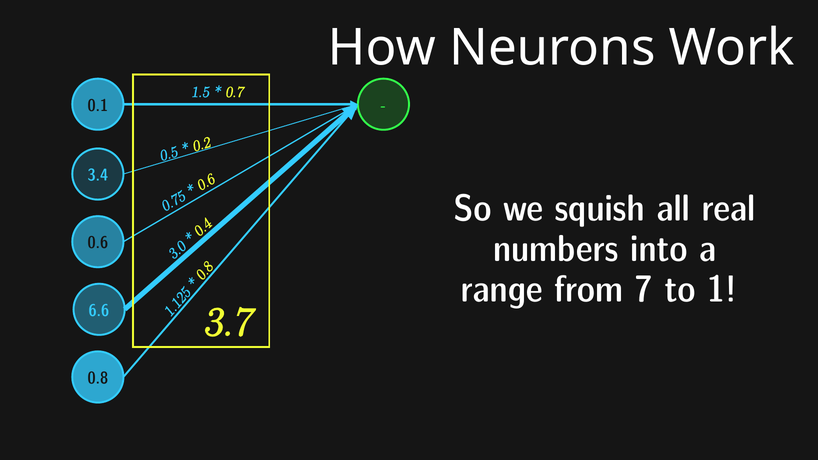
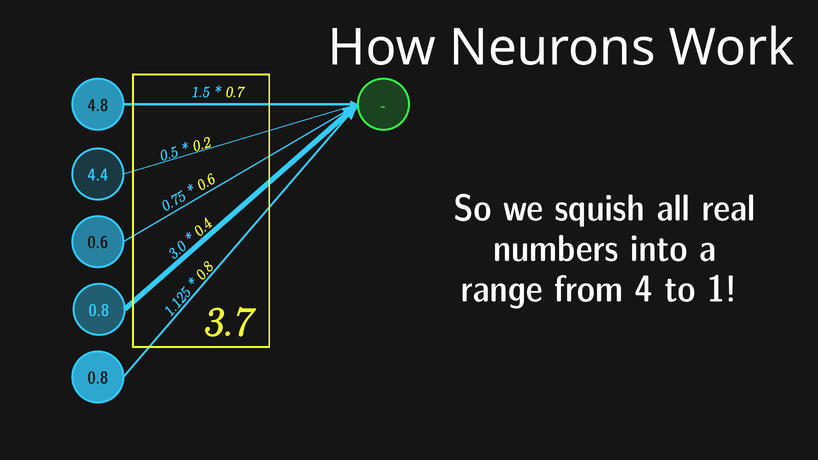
0.1: 0.1 -> 4.8 (98, 105)
3.4: 3.4 -> 4.4 (98, 175)
from 7: 7 -> 4 (644, 290)
6.6: 6.6 -> 0.8 (99, 311)
